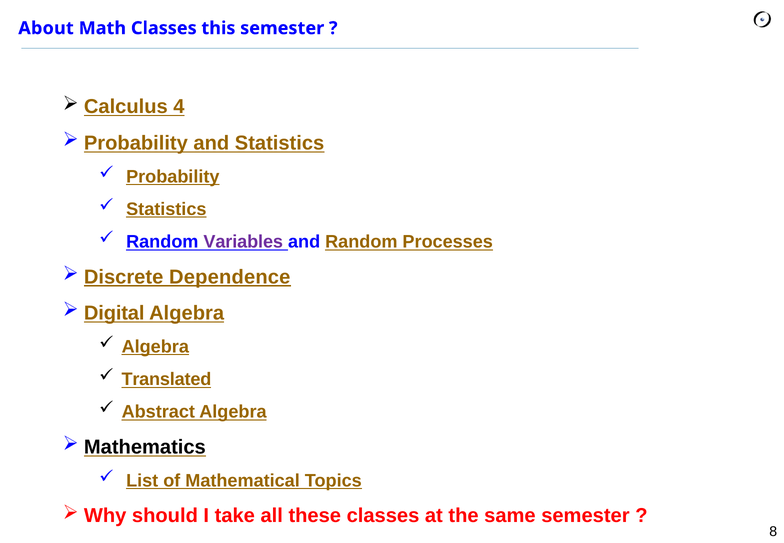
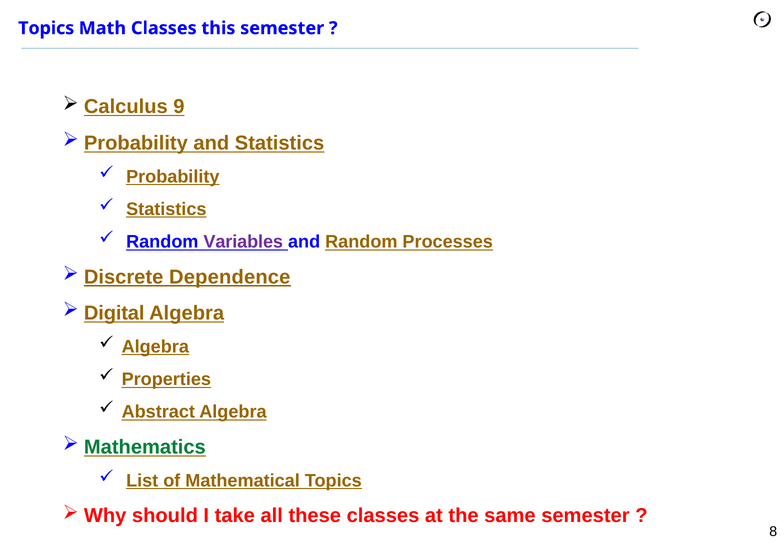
About: About -> Topics (46, 28)
4: 4 -> 9 (179, 107)
Translated: Translated -> Properties (166, 379)
Mathematics colour: black -> green (145, 447)
